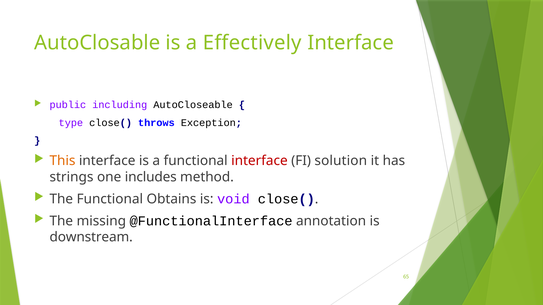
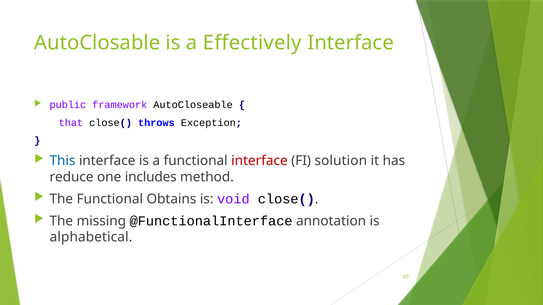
including: including -> framework (120, 105)
type: type -> that (71, 123)
This colour: orange -> blue (62, 161)
strings: strings -> reduce (72, 177)
downstream: downstream -> alphabetical (91, 237)
